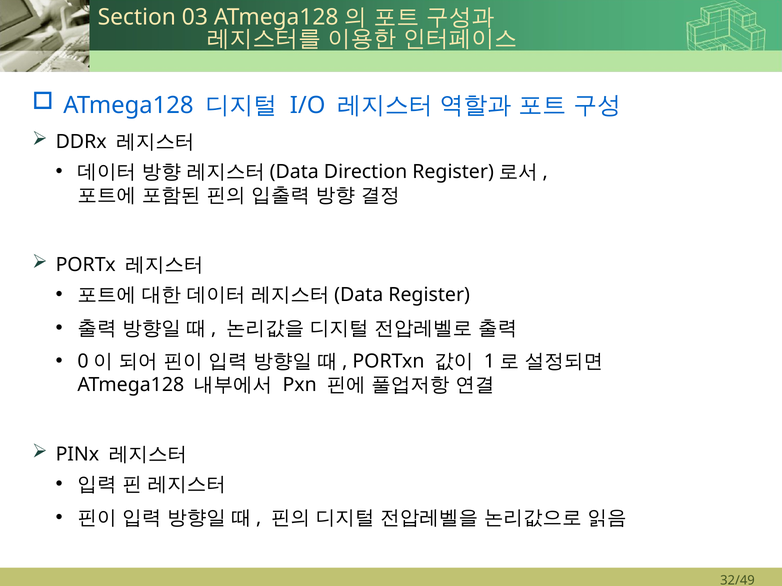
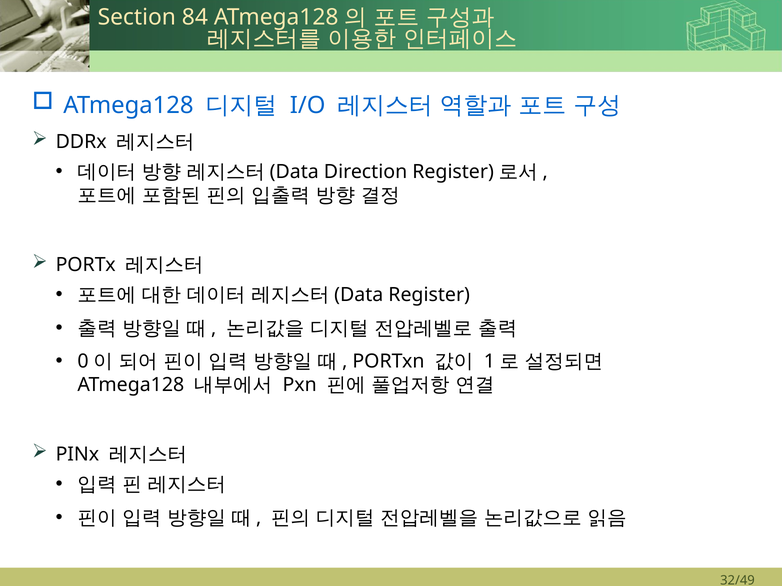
03: 03 -> 84 (195, 17)
